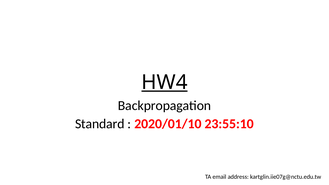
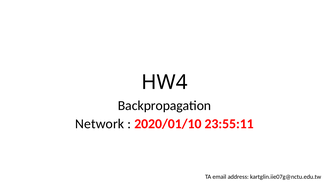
HW4 underline: present -> none (164, 82)
Standard: Standard -> Network (100, 124)
23:55:10: 23:55:10 -> 23:55:11 (229, 124)
